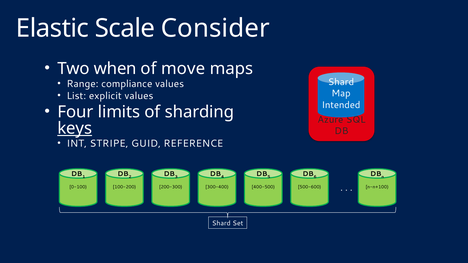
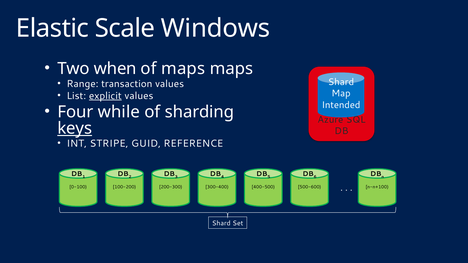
Consider: Consider -> Windows (216, 28)
of move: move -> maps (183, 69)
compliance: compliance -> transaction (127, 84)
explicit underline: none -> present (105, 96)
limits: limits -> while (119, 112)
